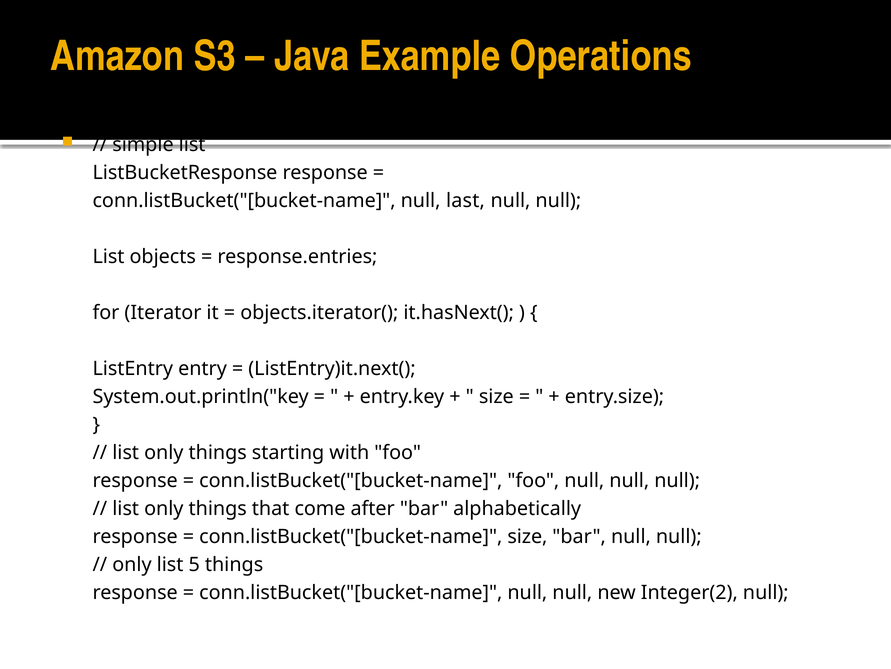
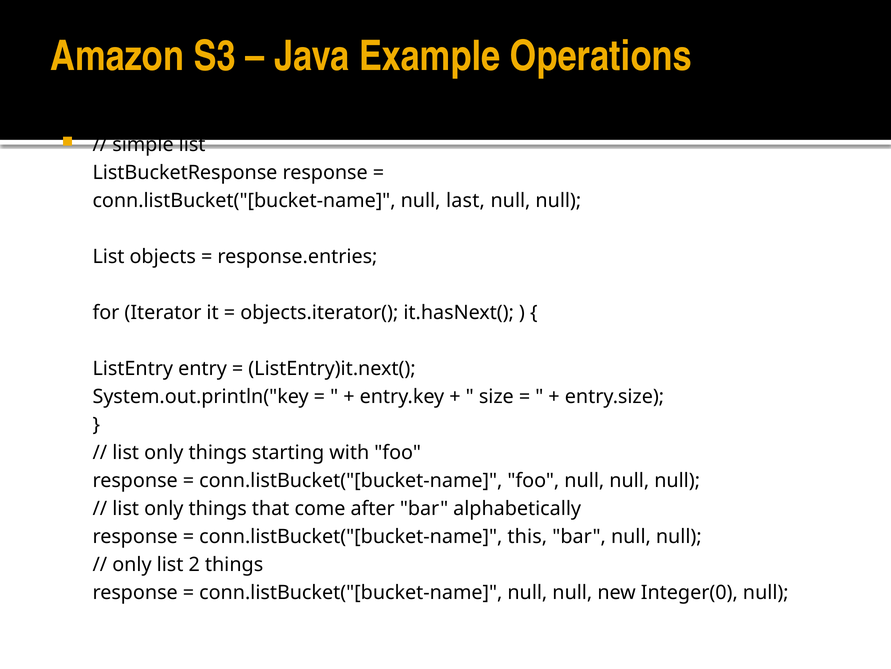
conn.listBucket("[bucket-name size: size -> this (527, 536)
5: 5 -> 2 (194, 564)
Integer(2: Integer(2 -> Integer(0 (689, 592)
